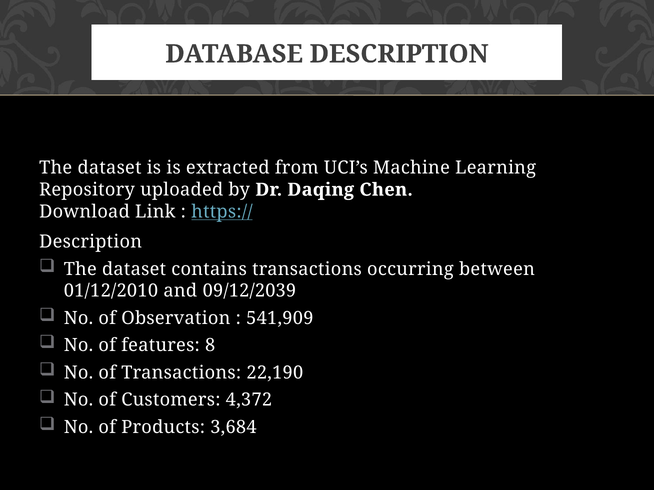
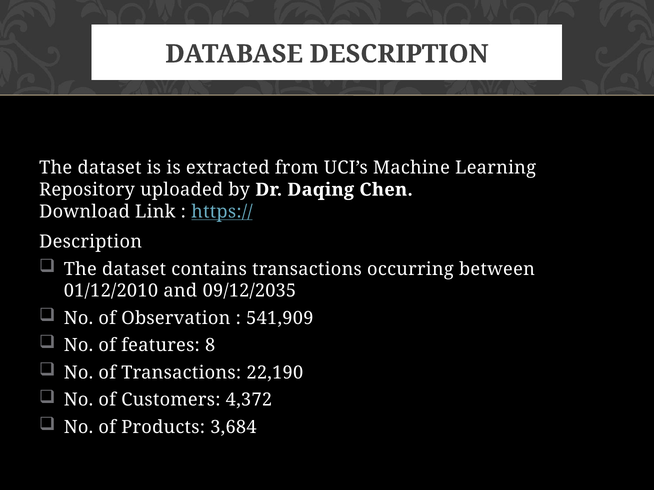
09/12/2039: 09/12/2039 -> 09/12/2035 (249, 291)
